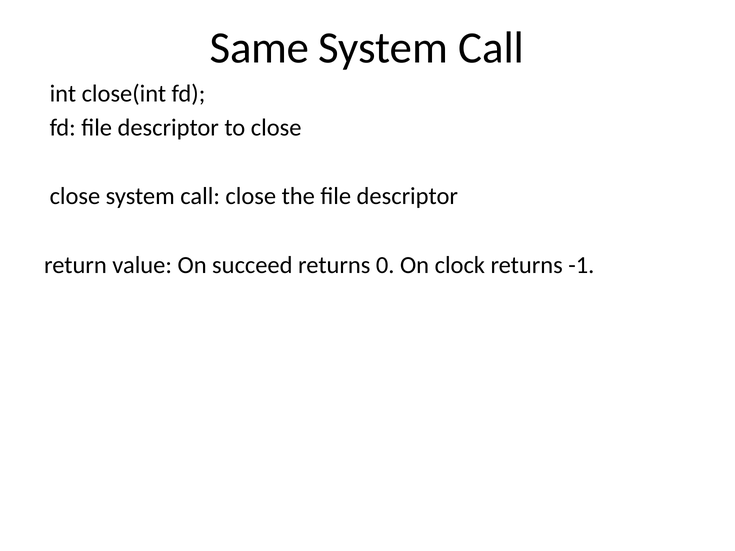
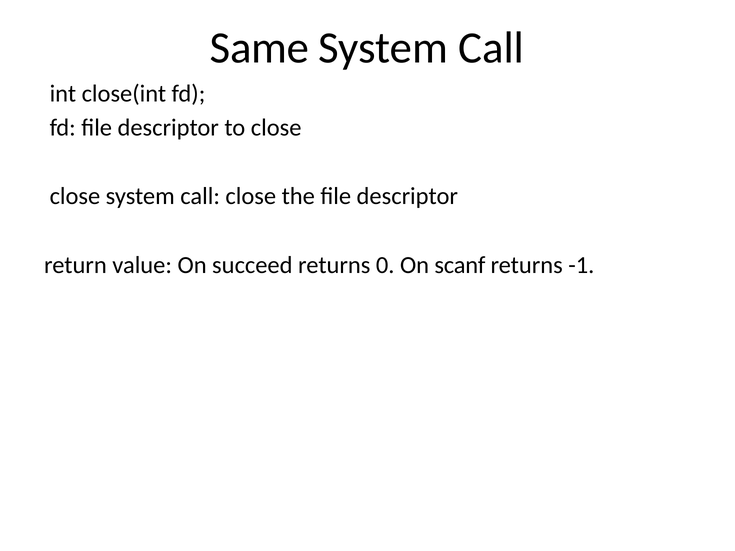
clock: clock -> scanf (460, 265)
